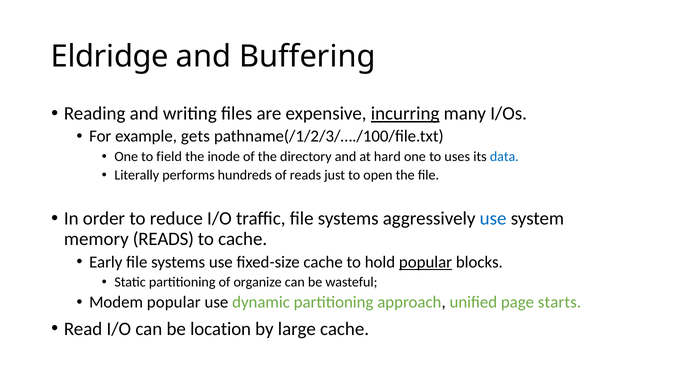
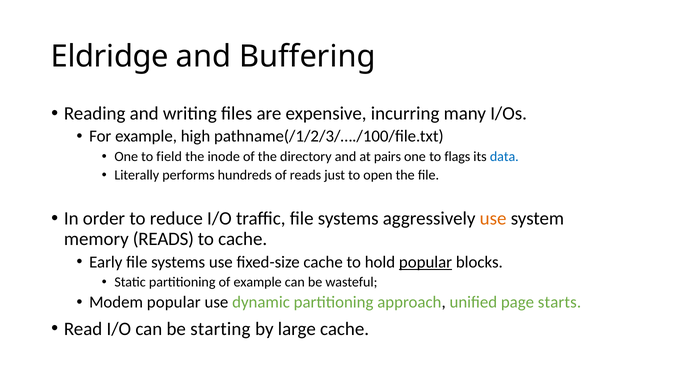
incurring underline: present -> none (405, 113)
gets: gets -> high (195, 136)
hard: hard -> pairs (388, 156)
uses: uses -> flags (457, 156)
use colour: blue -> orange (493, 218)
of organize: organize -> example (258, 282)
location: location -> starting (220, 328)
